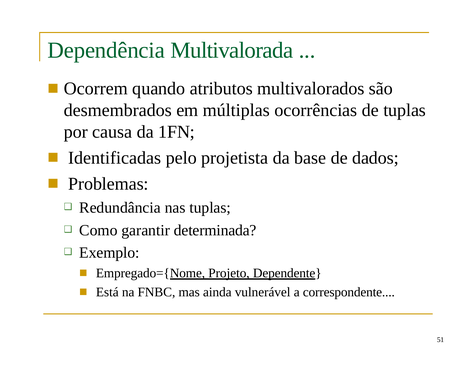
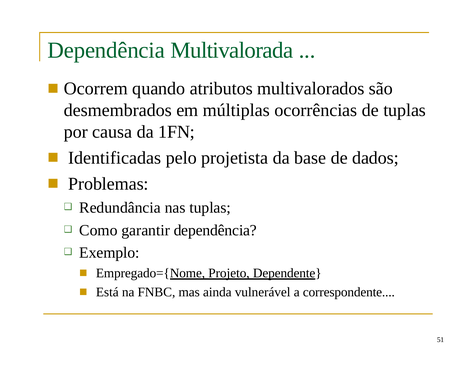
garantir determinada: determinada -> dependência (215, 230)
